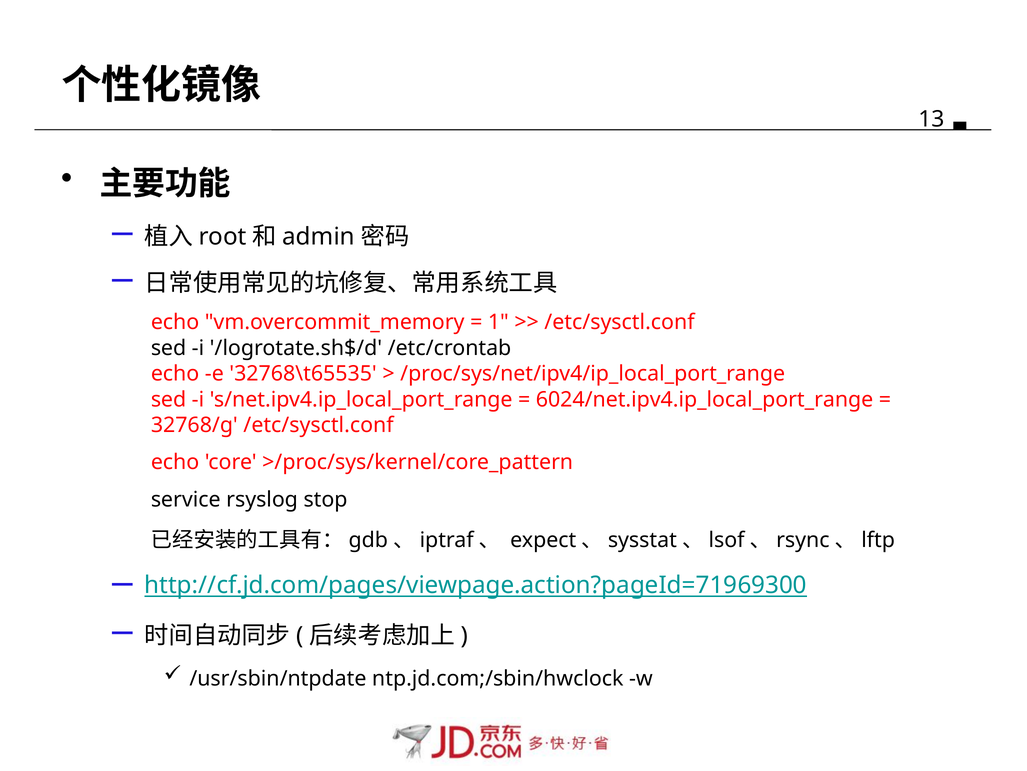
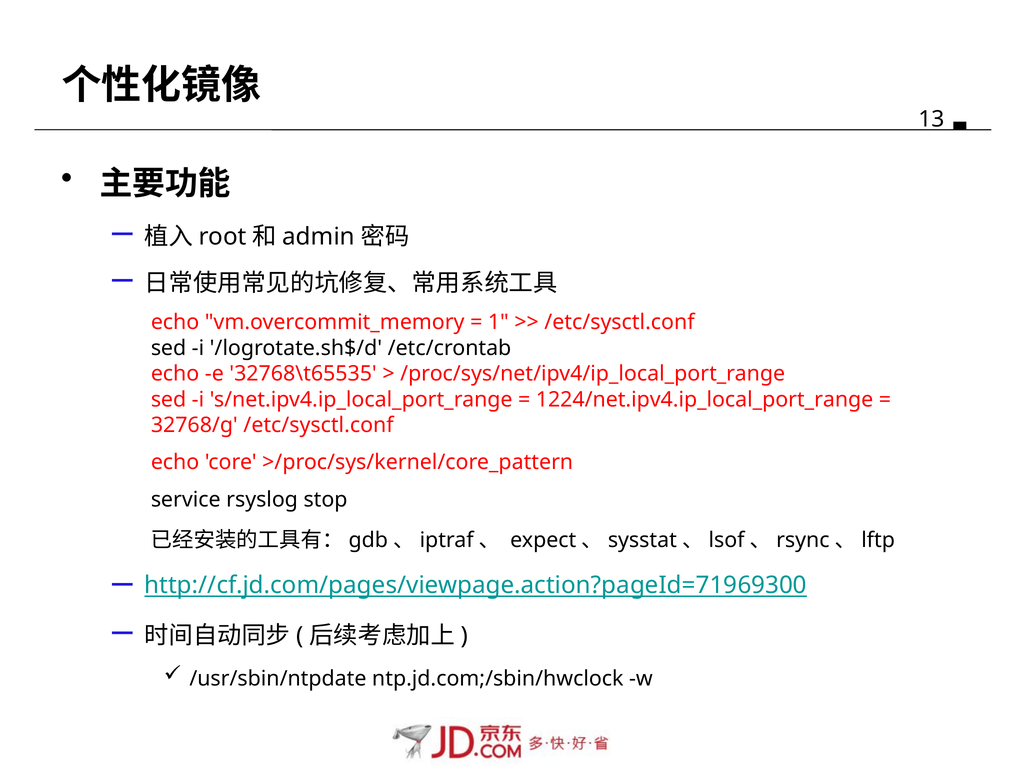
6024/net.ipv4.ip_local_port_range: 6024/net.ipv4.ip_local_port_range -> 1224/net.ipv4.ip_local_port_range (705, 399)
